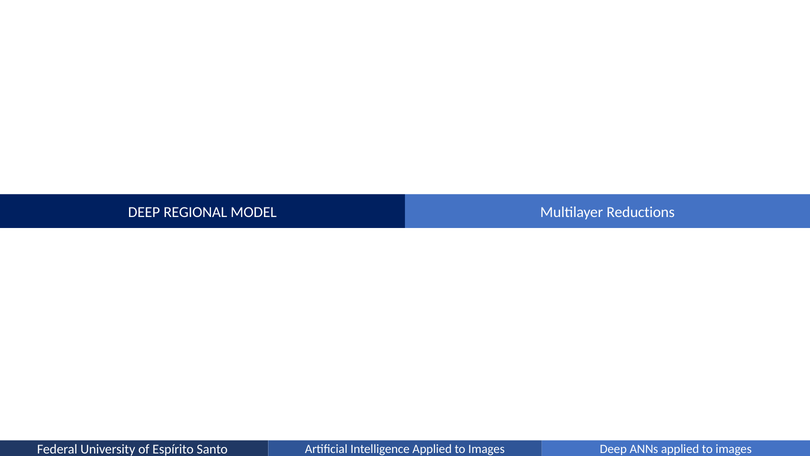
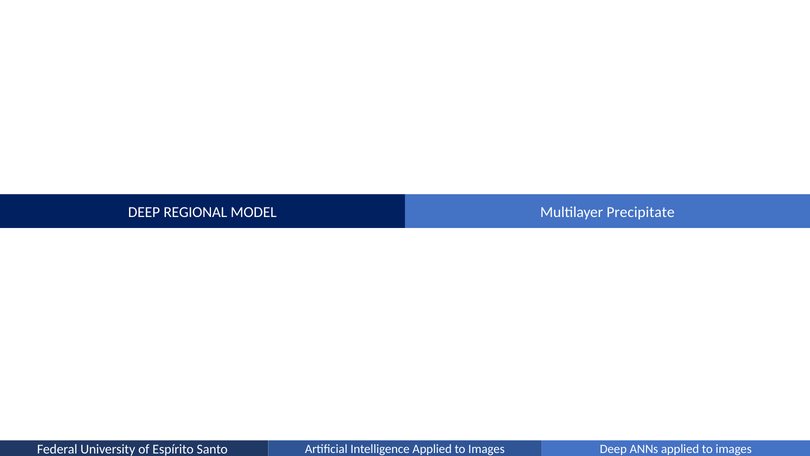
Reductions: Reductions -> Precipitate (641, 212)
